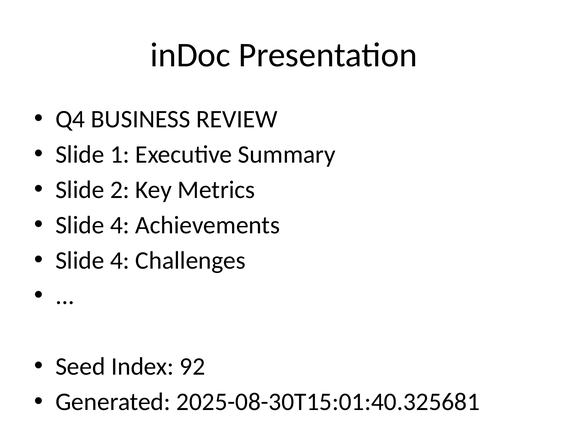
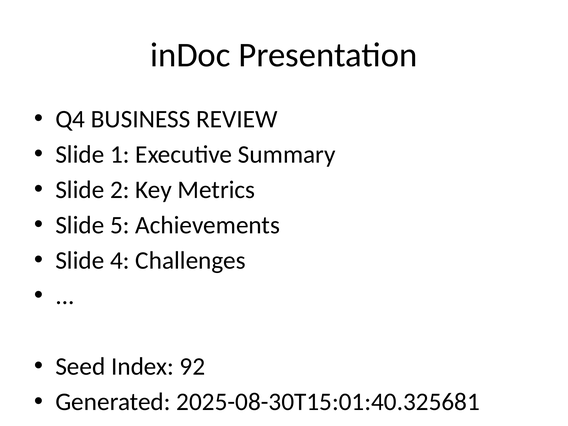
4: 4 -> 5 (120, 225)
